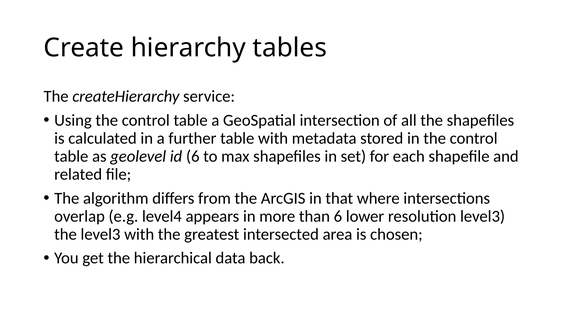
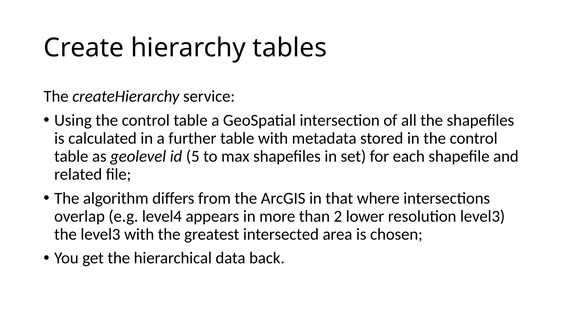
id 6: 6 -> 5 (193, 156)
than 6: 6 -> 2 (338, 216)
